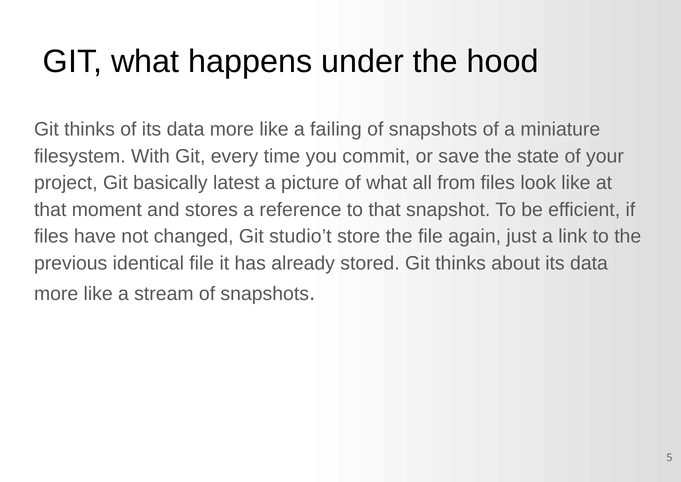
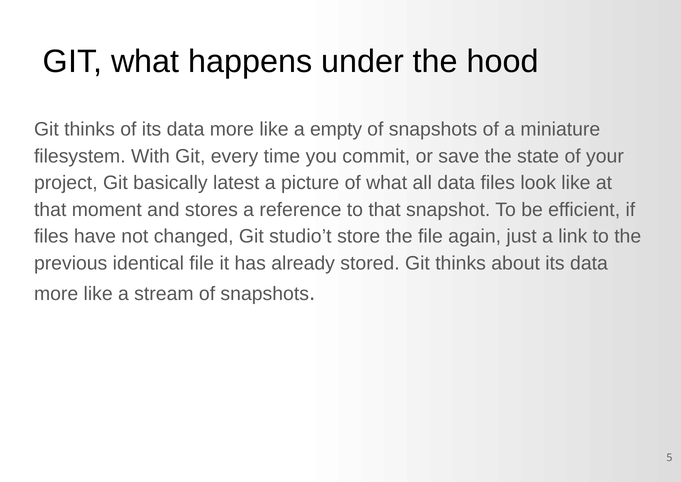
failing: failing -> empty (336, 129)
all from: from -> data (456, 183)
